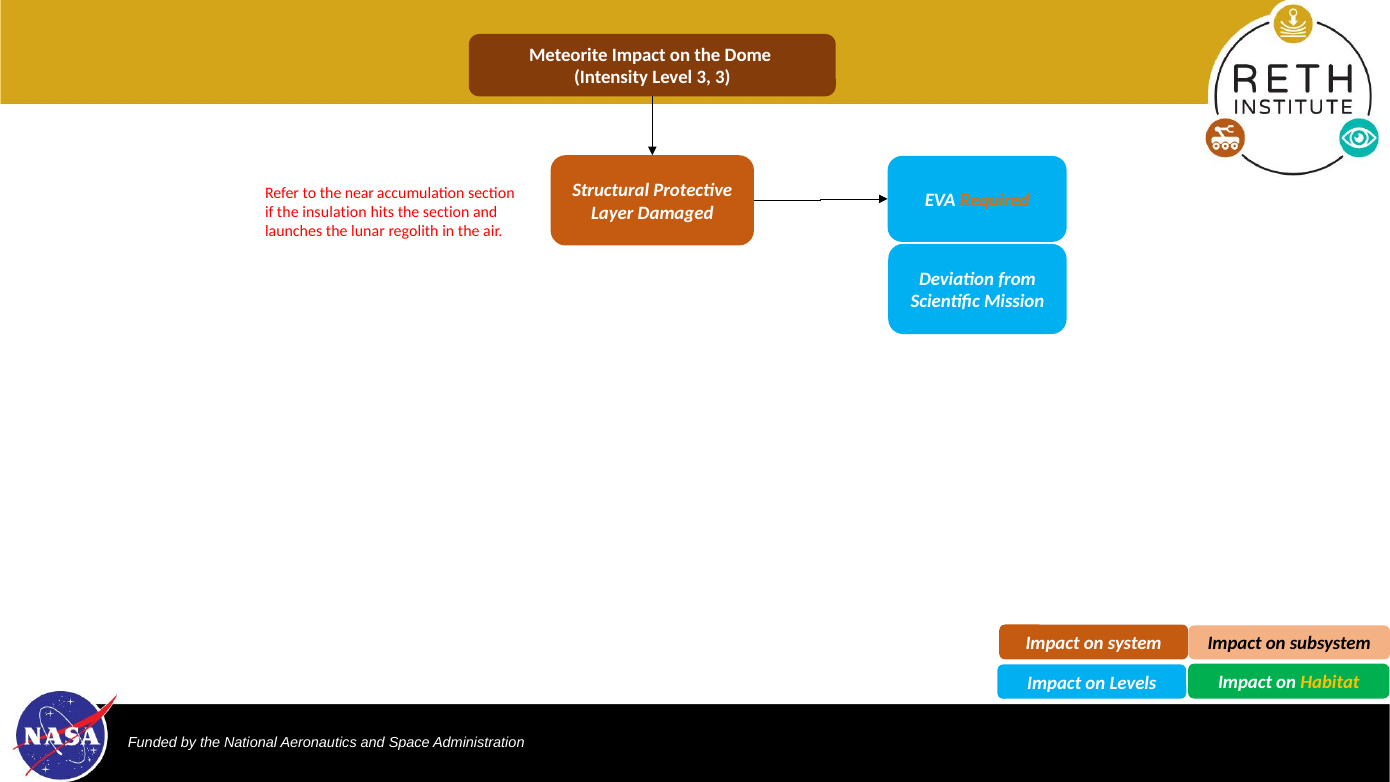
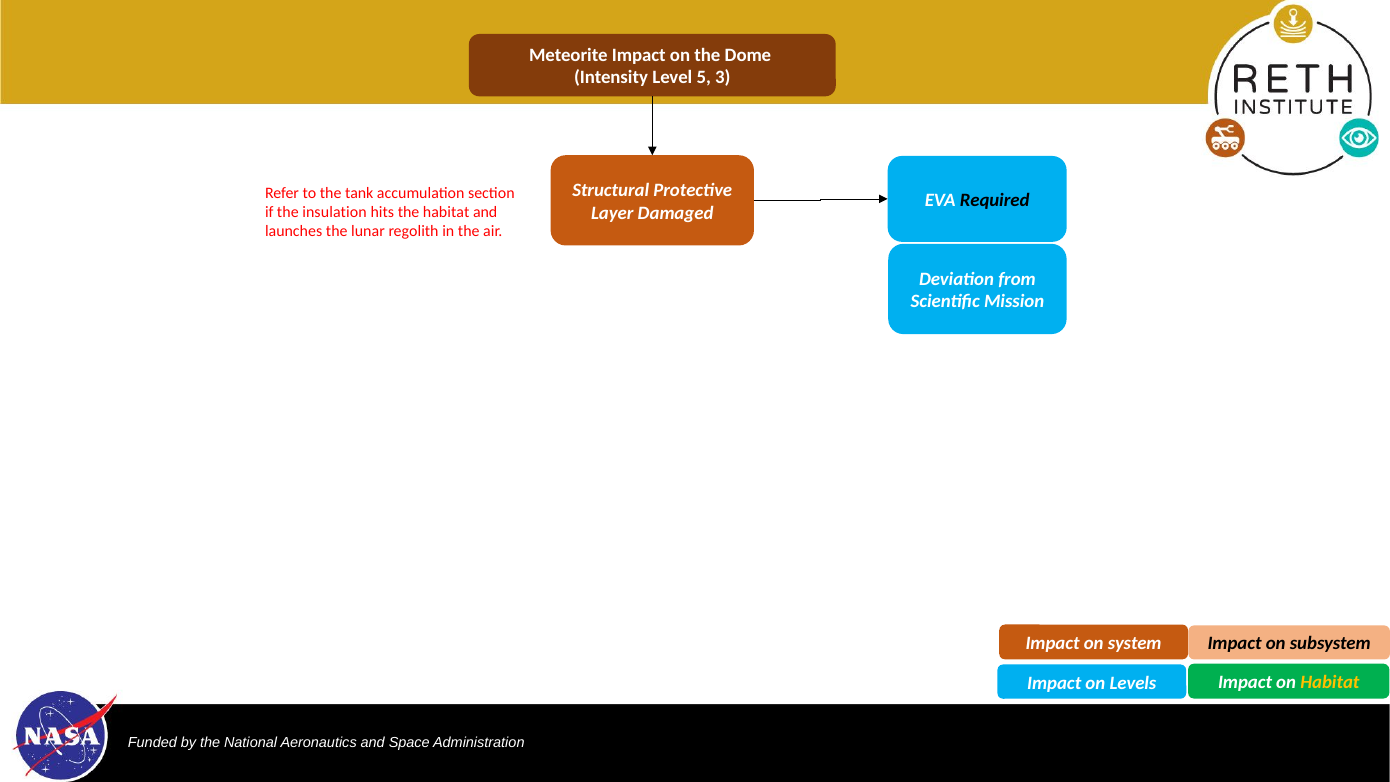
Level 3: 3 -> 5 (704, 78)
near: near -> tank (359, 193)
Required colour: orange -> black (995, 200)
the section: section -> habitat (446, 212)
